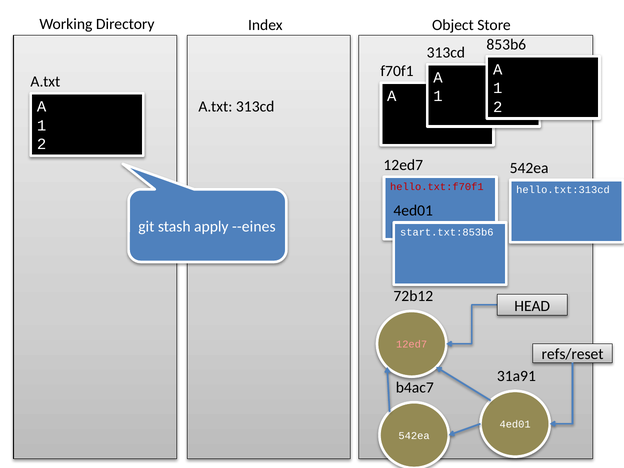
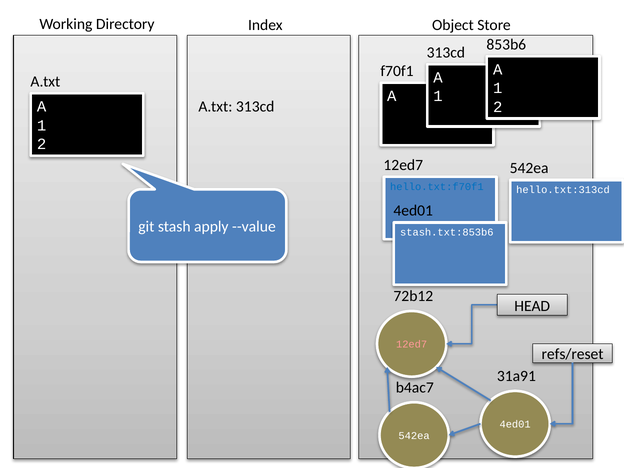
hello.txt:f70f1 colour: red -> blue (437, 187)
--eines: --eines -> --value (254, 227)
start.txt:853b6: start.txt:853b6 -> stash.txt:853b6 (447, 232)
